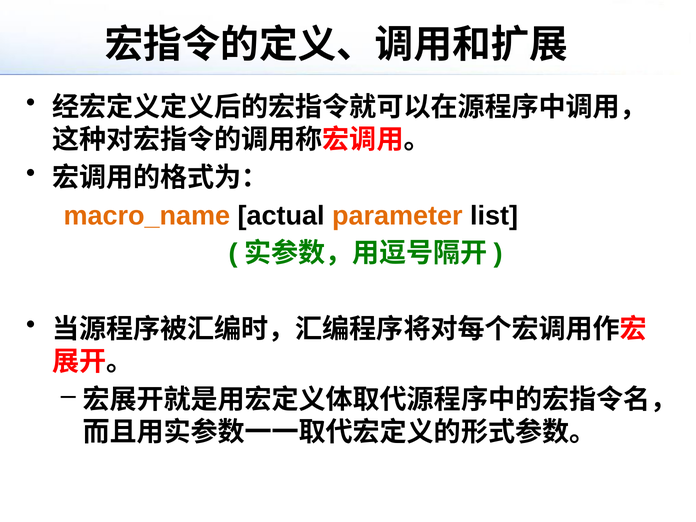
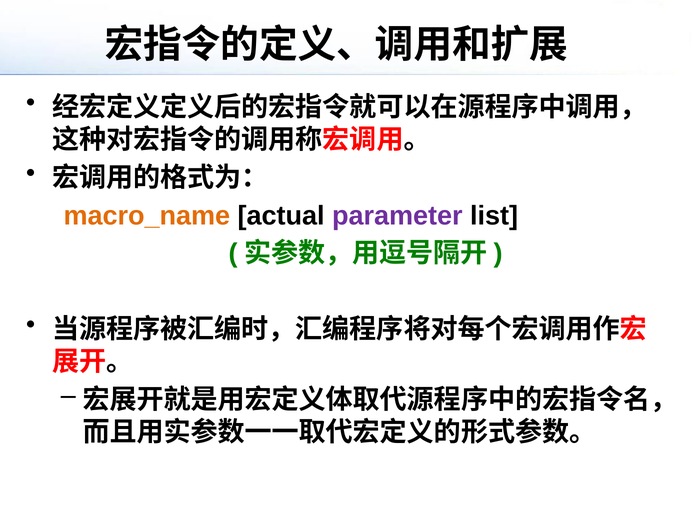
parameter colour: orange -> purple (398, 216)
